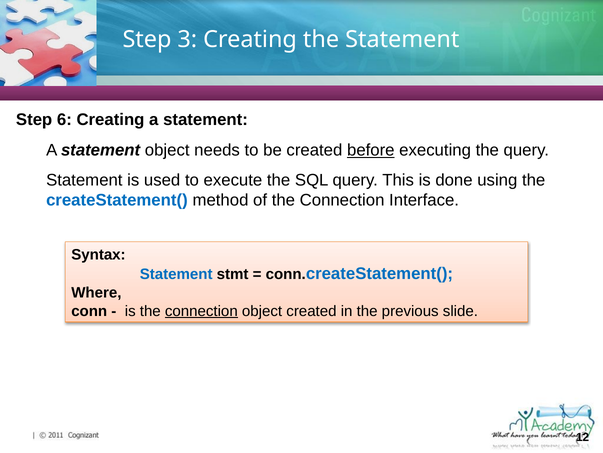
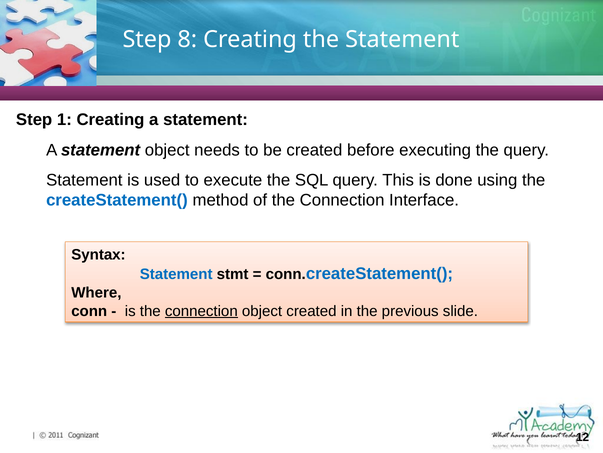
3: 3 -> 8 (187, 39)
6: 6 -> 1 (64, 120)
before underline: present -> none (371, 150)
